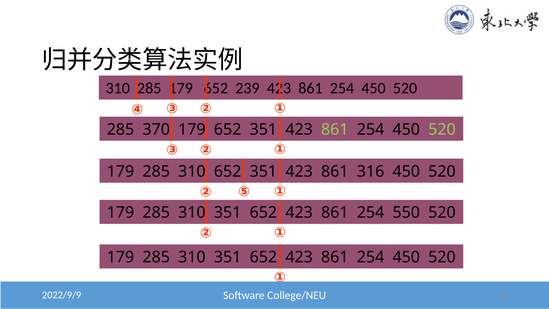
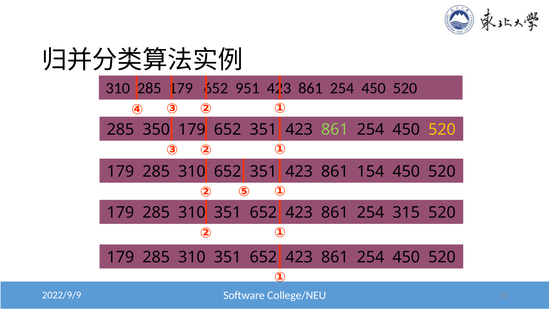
239: 239 -> 951 (247, 88)
370: 370 -> 350 (156, 129)
520 colour: light green -> yellow (442, 129)
316: 316 -> 154 (371, 171)
550: 550 -> 315 (406, 212)
